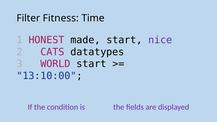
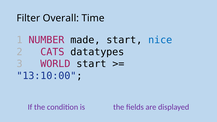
Fitness: Fitness -> Overall (61, 18)
HONEST: HONEST -> NUMBER (46, 40)
nice colour: purple -> blue (160, 40)
